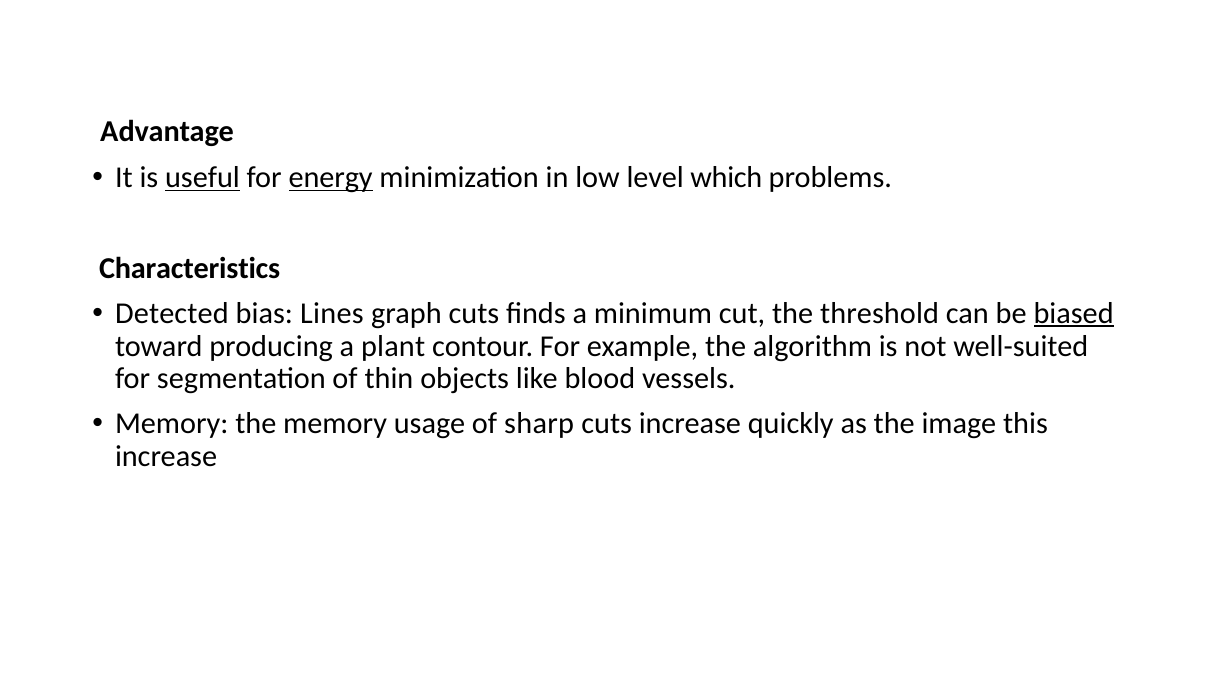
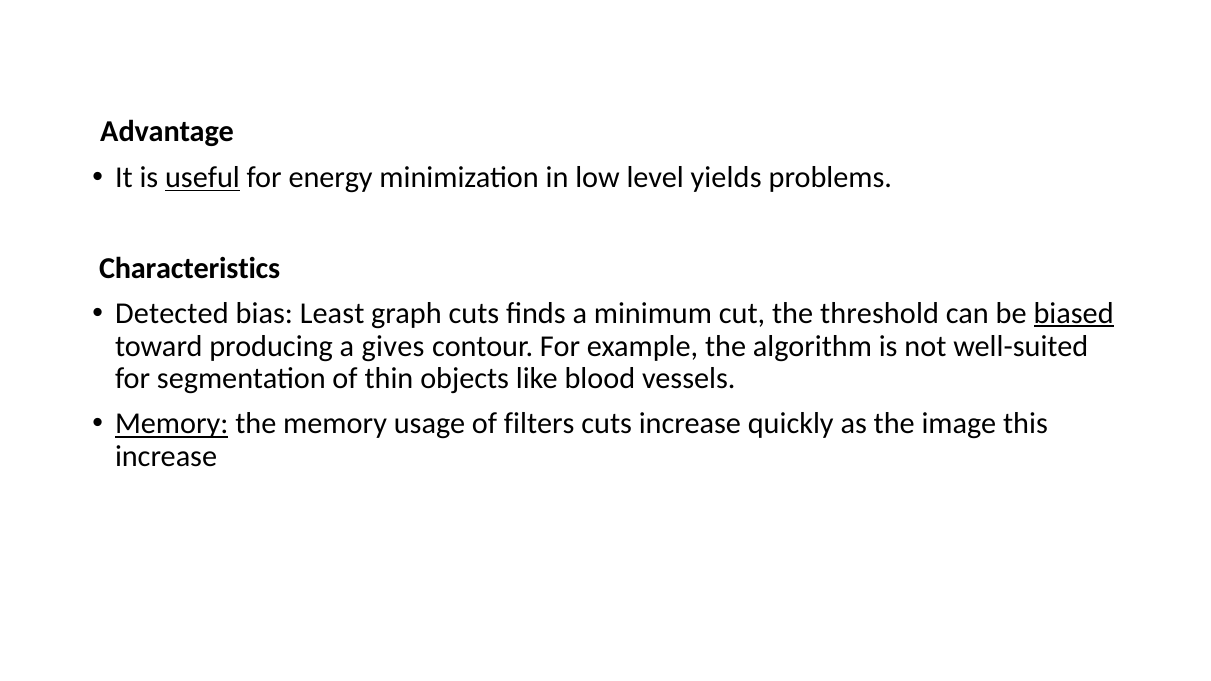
energy underline: present -> none (331, 178)
which: which -> yields (726, 178)
Lines: Lines -> Least (332, 313)
plant: plant -> gives (393, 346)
Memory underline: none -> present (172, 424)
sharp: sharp -> filters (539, 424)
